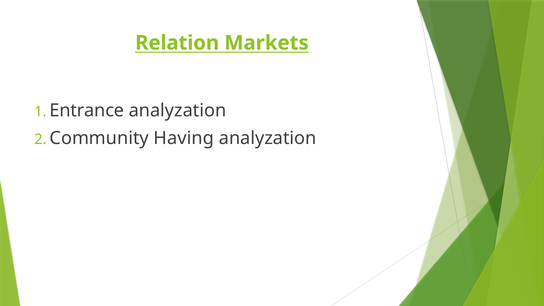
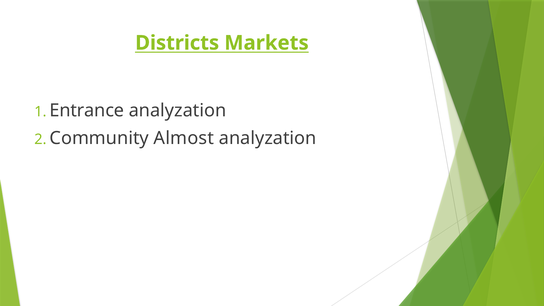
Relation: Relation -> Districts (177, 43)
Having: Having -> Almost (184, 138)
